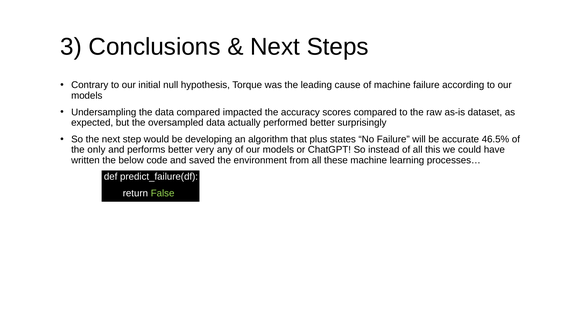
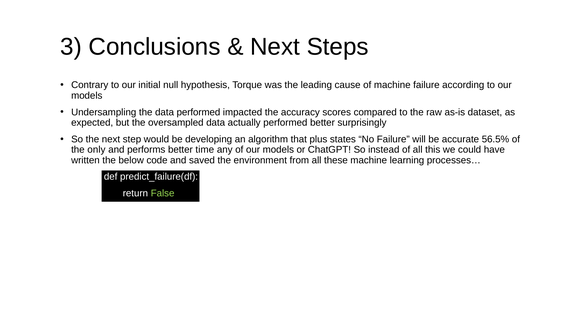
data compared: compared -> performed (198, 112)
46.5%: 46.5% -> 56.5% (495, 139)
very: very -> time (205, 149)
